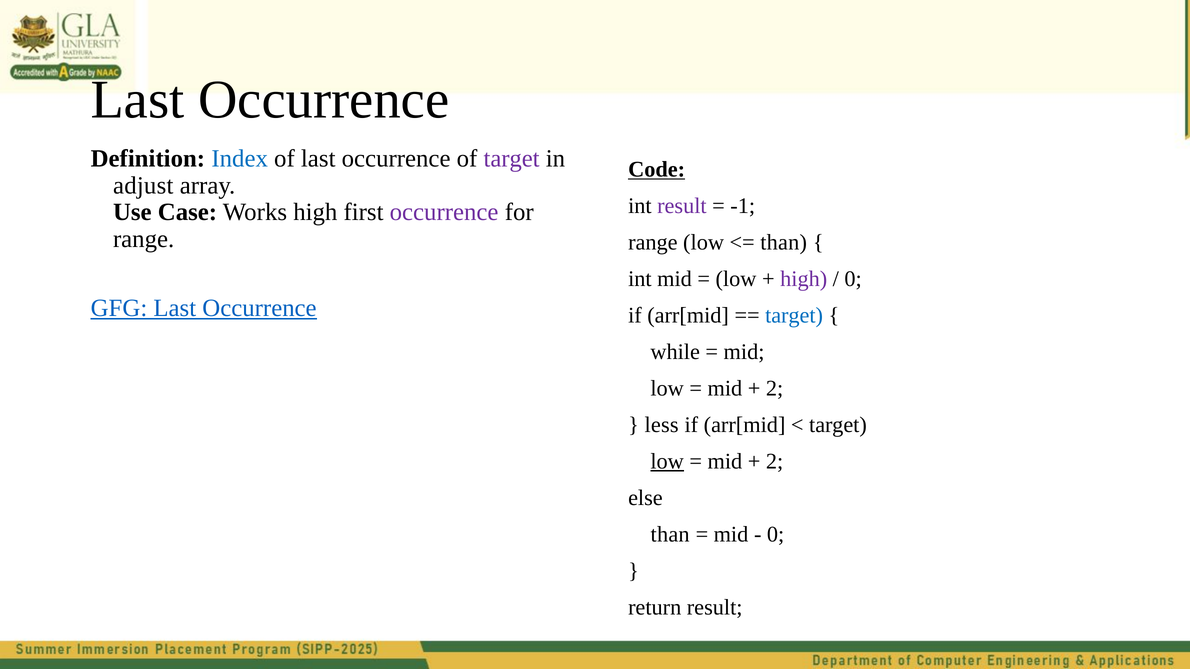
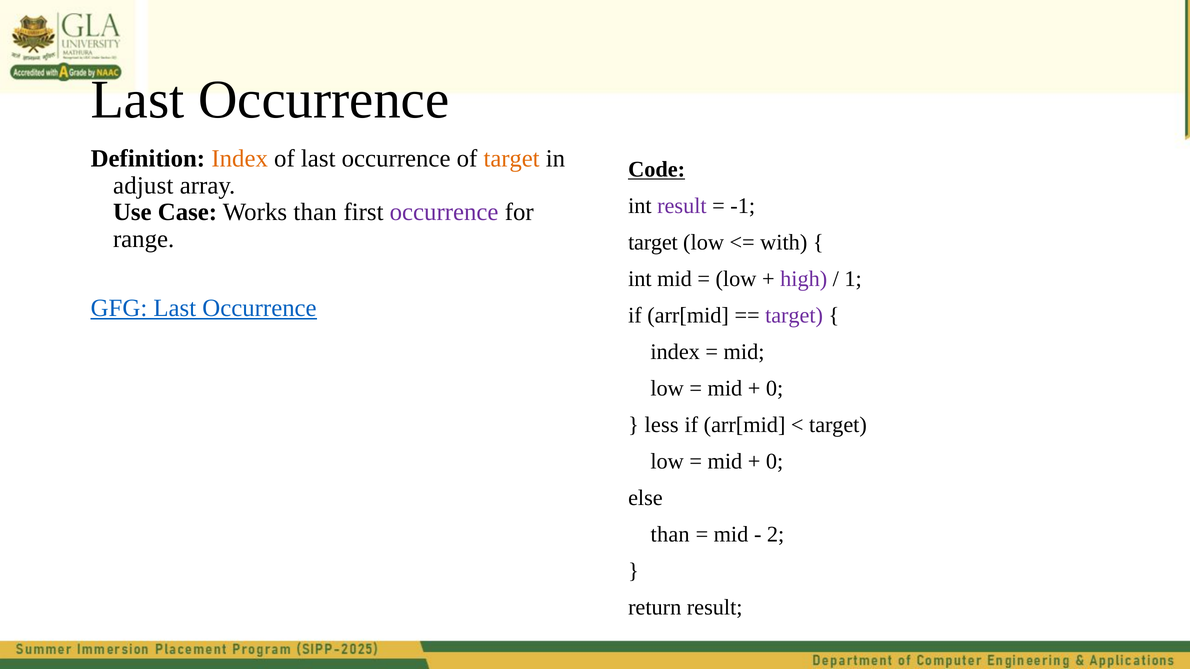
Index colour: blue -> orange (240, 159)
target colour: purple -> orange (512, 159)
Works high: high -> than (315, 212)
range: range -> target (653, 242)
than: than -> with (784, 242)
0: 0 -> 1 (853, 279)
target colour: blue -> purple (794, 315)
while: while -> index (675, 352)
2: 2 -> 0 (775, 388)
low underline: present -> none (667, 462)
2: 2 -> 0 (775, 462)
0: 0 -> 2 (776, 535)
